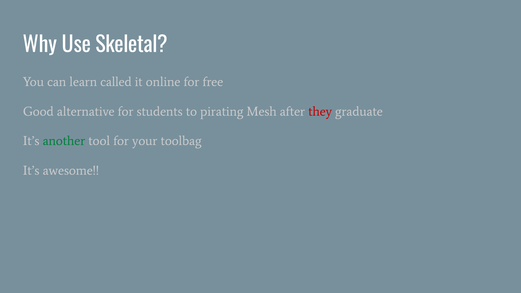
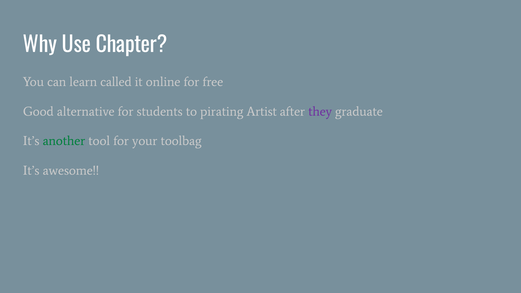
Skeletal: Skeletal -> Chapter (132, 45)
Mesh: Mesh -> Artist (262, 111)
they colour: red -> purple (320, 111)
